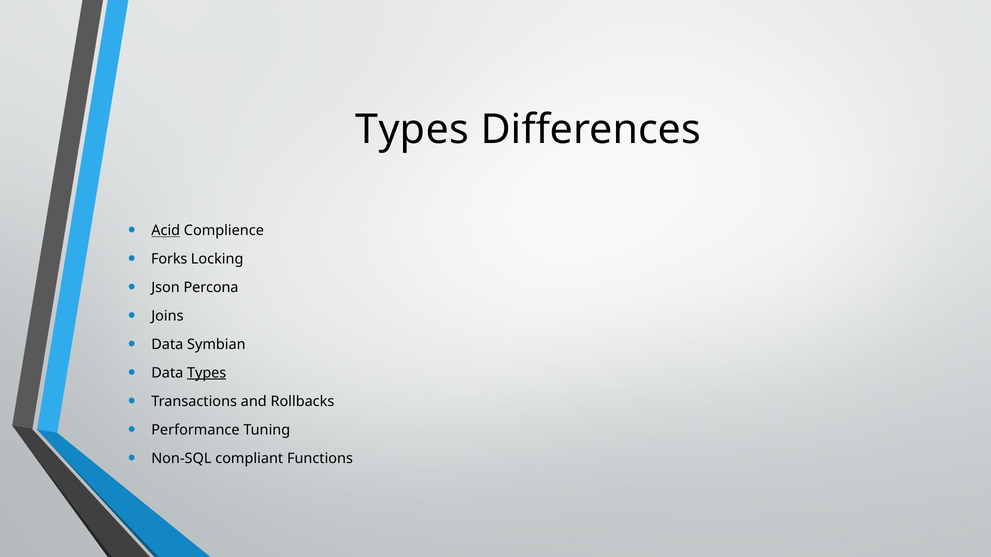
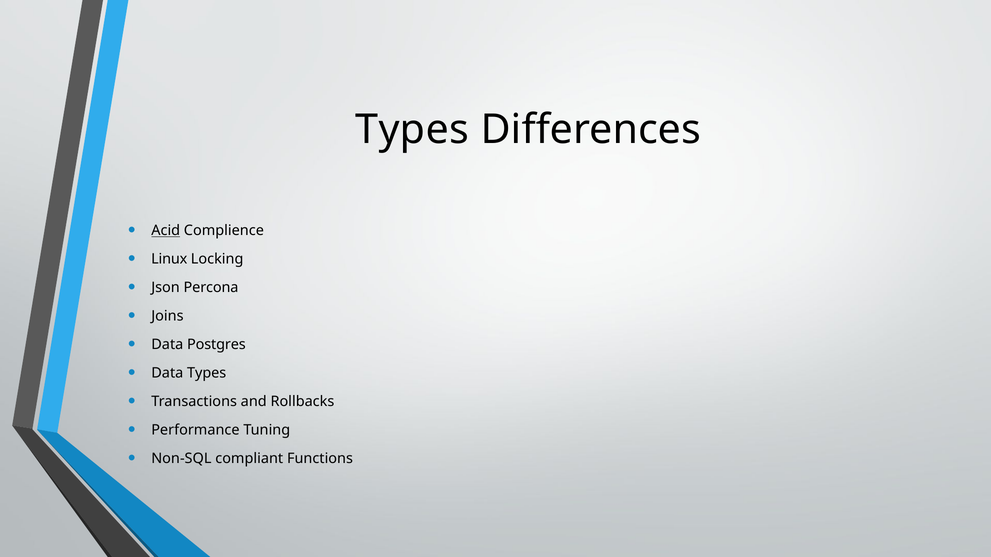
Forks: Forks -> Linux (169, 259)
Symbian: Symbian -> Postgres (216, 345)
Types underline: present -> none (207, 373)
